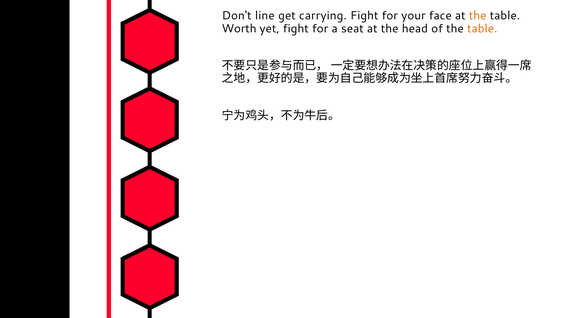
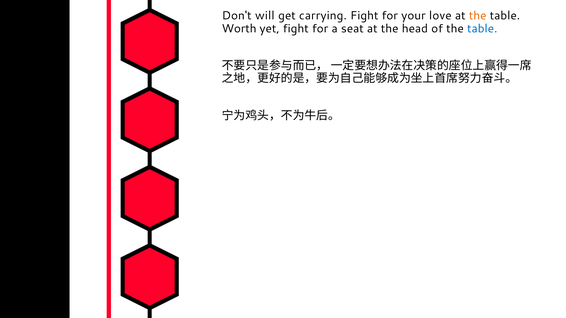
line: line -> will (265, 16)
face: face -> love (440, 16)
table colour: orange -> blue (482, 28)
